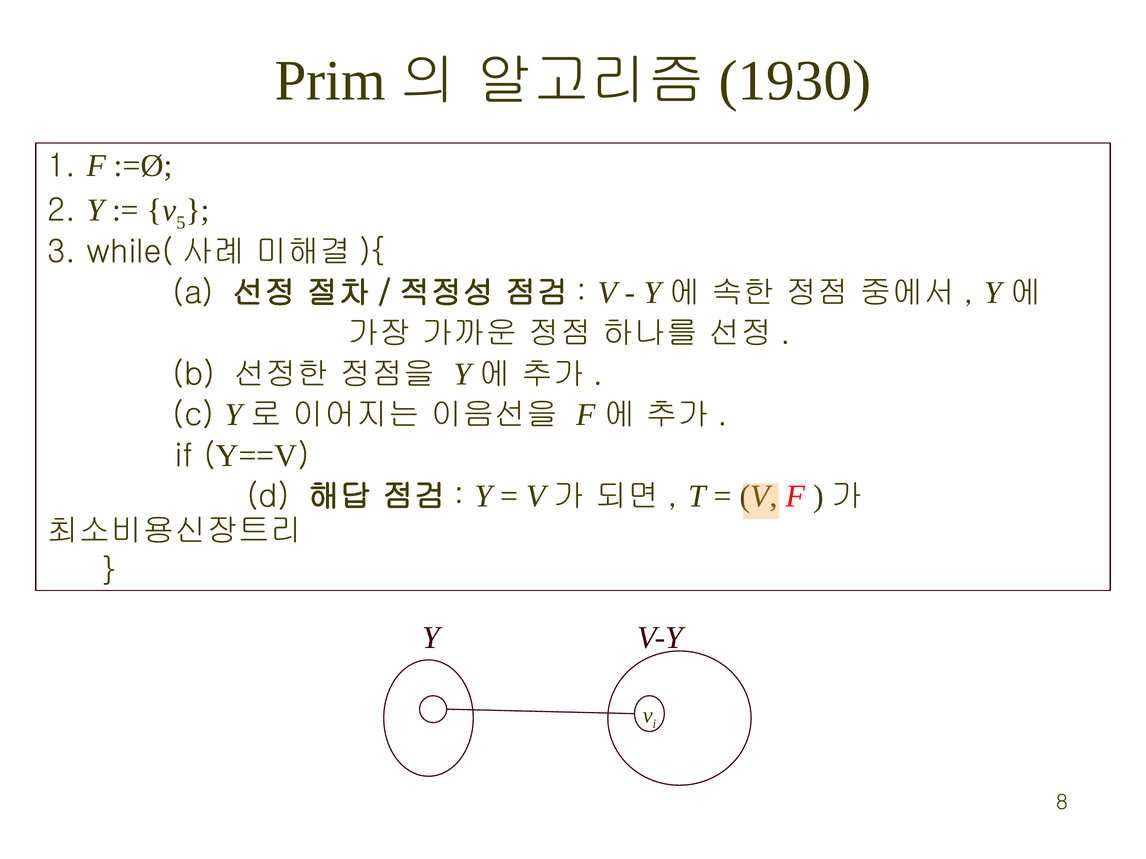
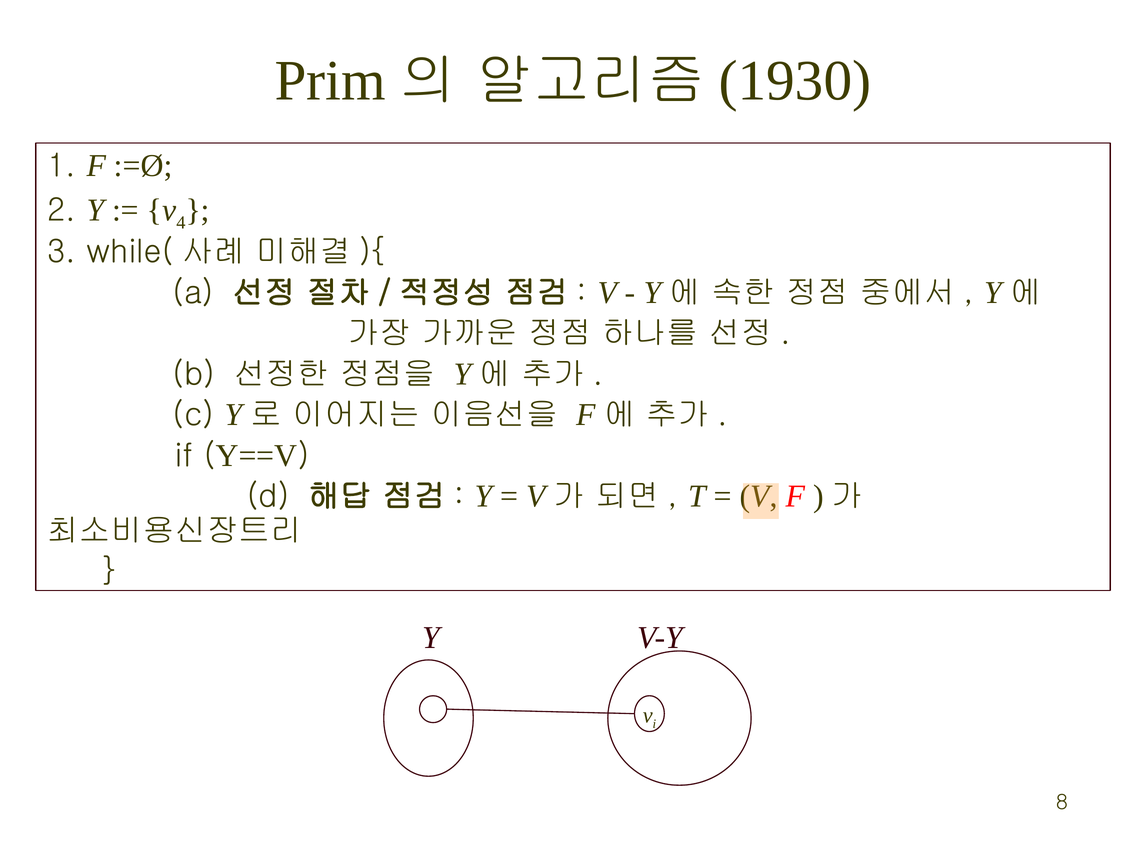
5: 5 -> 4 (181, 223)
